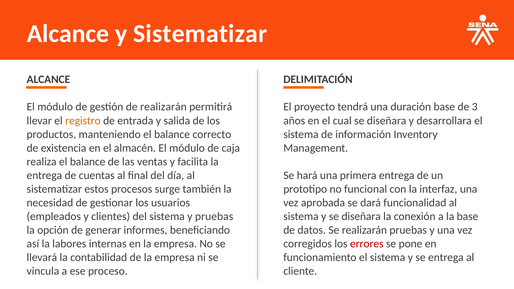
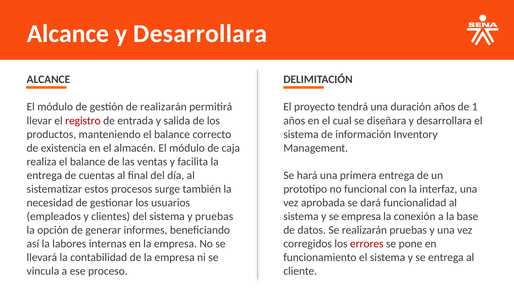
Alcance y Sistematizar: Sistematizar -> Desarrollara (200, 34)
duración base: base -> años (444, 107)
3: 3 -> 1 (475, 107)
registro colour: orange -> red (83, 121)
y se diseñara: diseñara -> empresa (361, 217)
